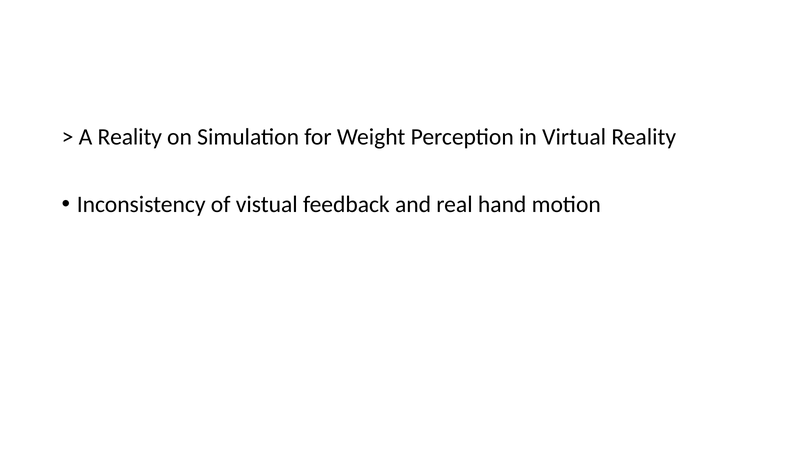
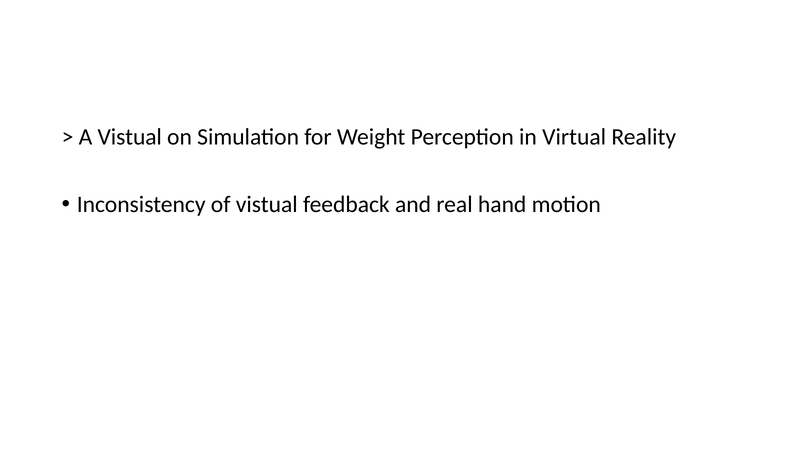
A Reality: Reality -> Vistual (130, 137)
